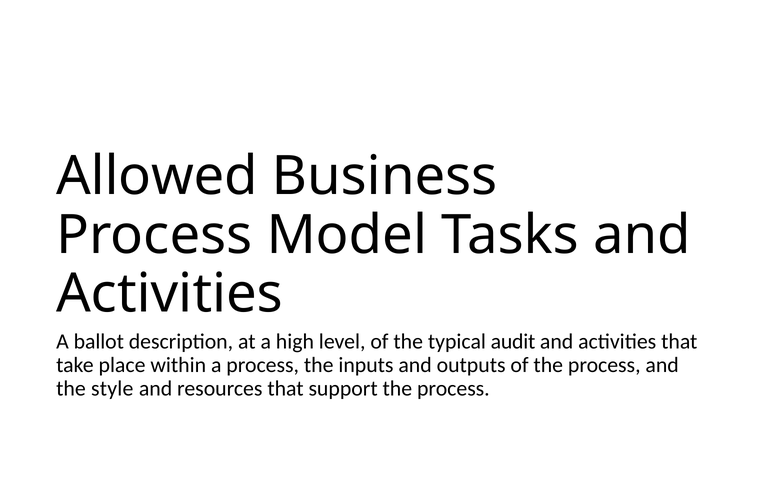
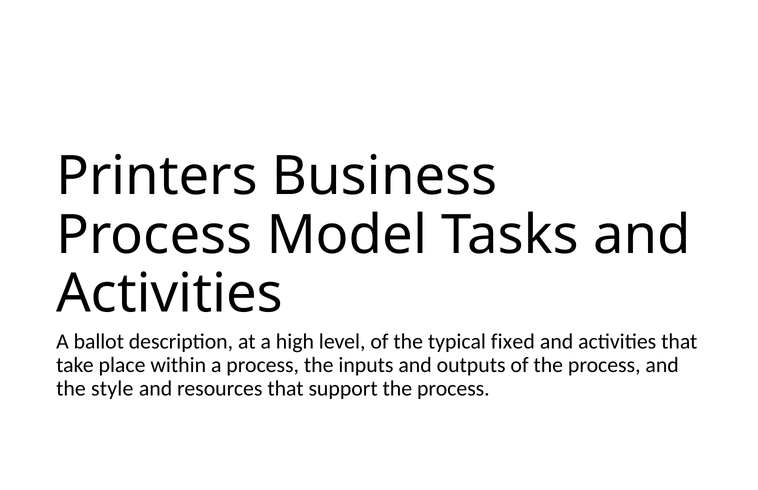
Allowed: Allowed -> Printers (157, 177)
audit: audit -> fixed (513, 342)
